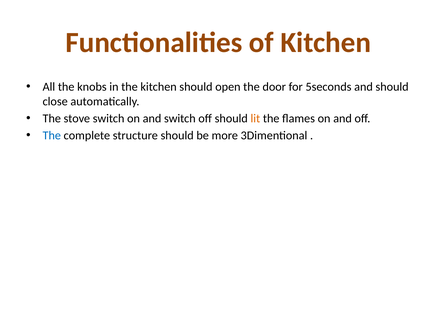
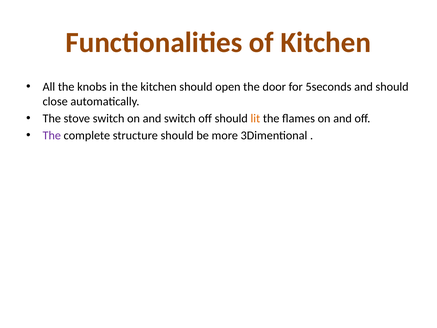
The colour: blue -> purple (52, 135)
